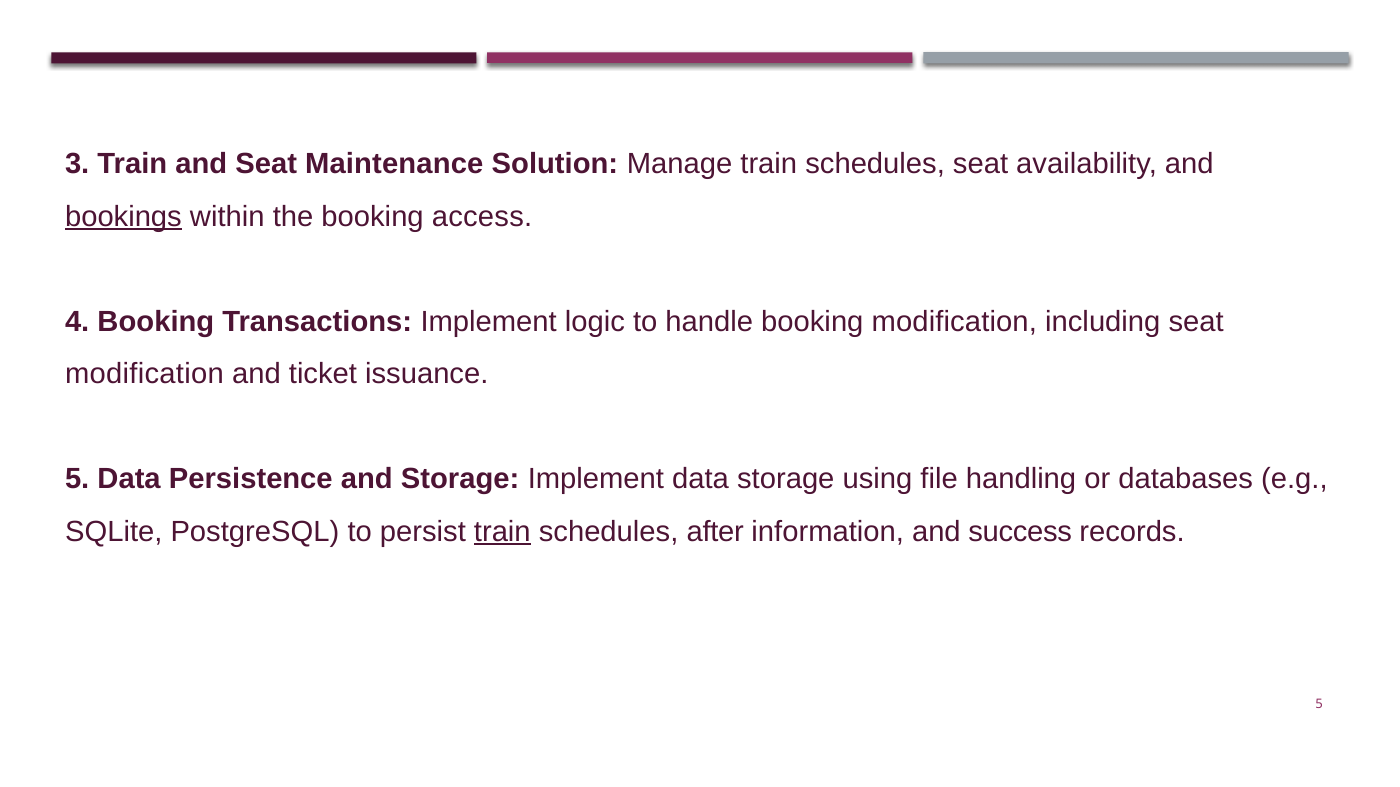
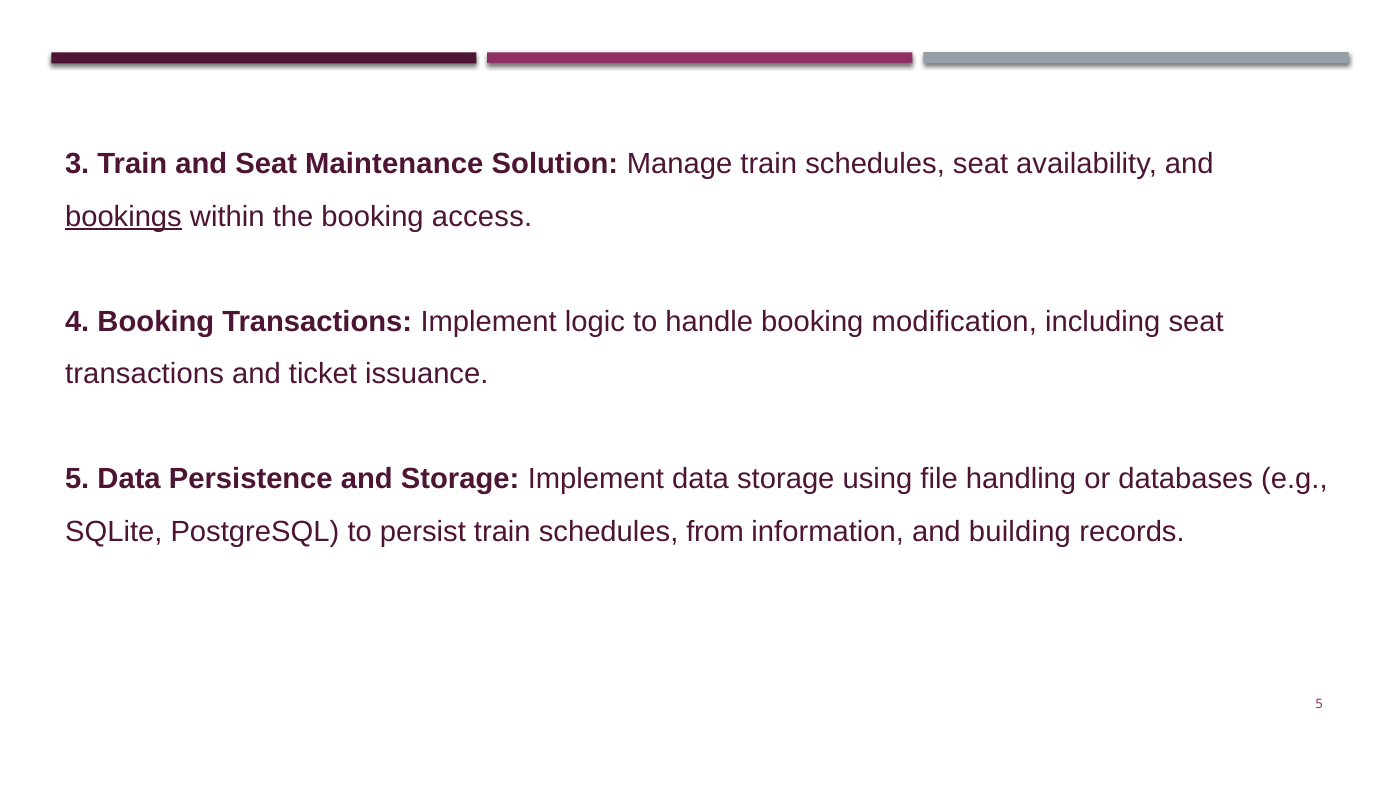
modification: modification -> transactions (145, 374)
train underline: present -> none (502, 532)
after: after -> from (715, 532)
success: success -> building (1020, 532)
